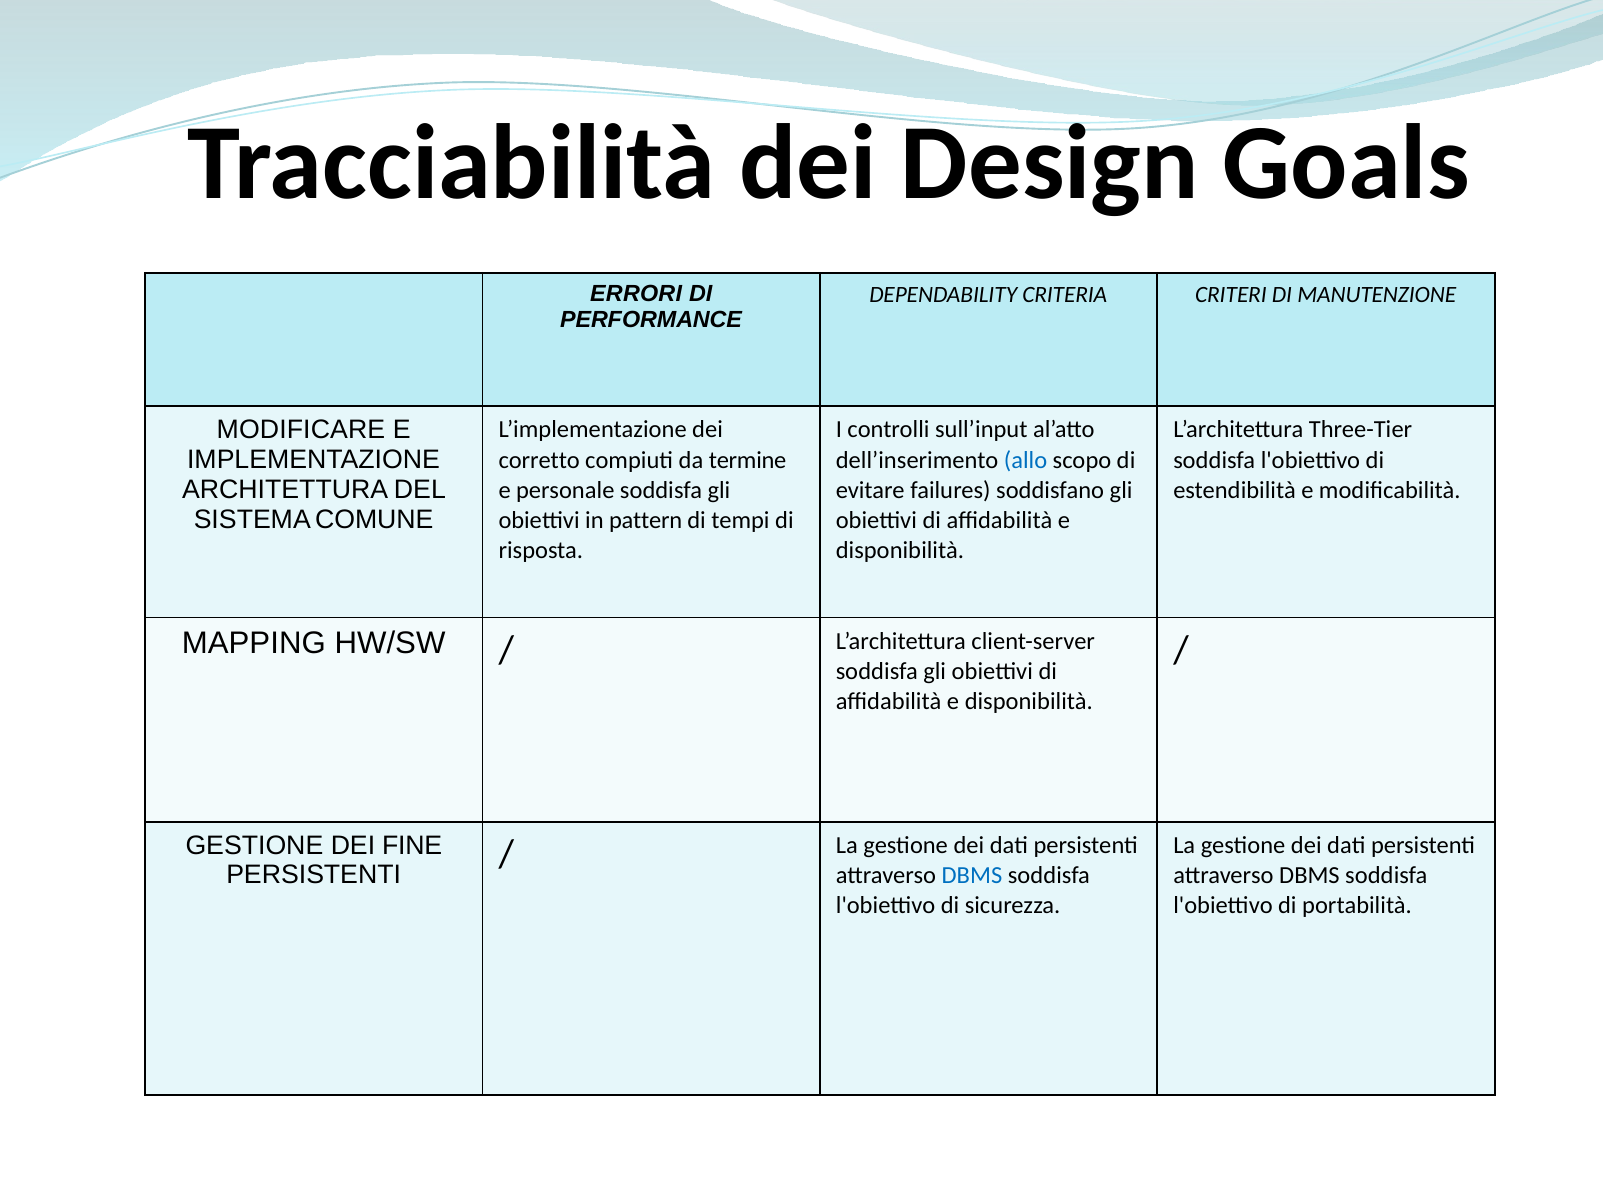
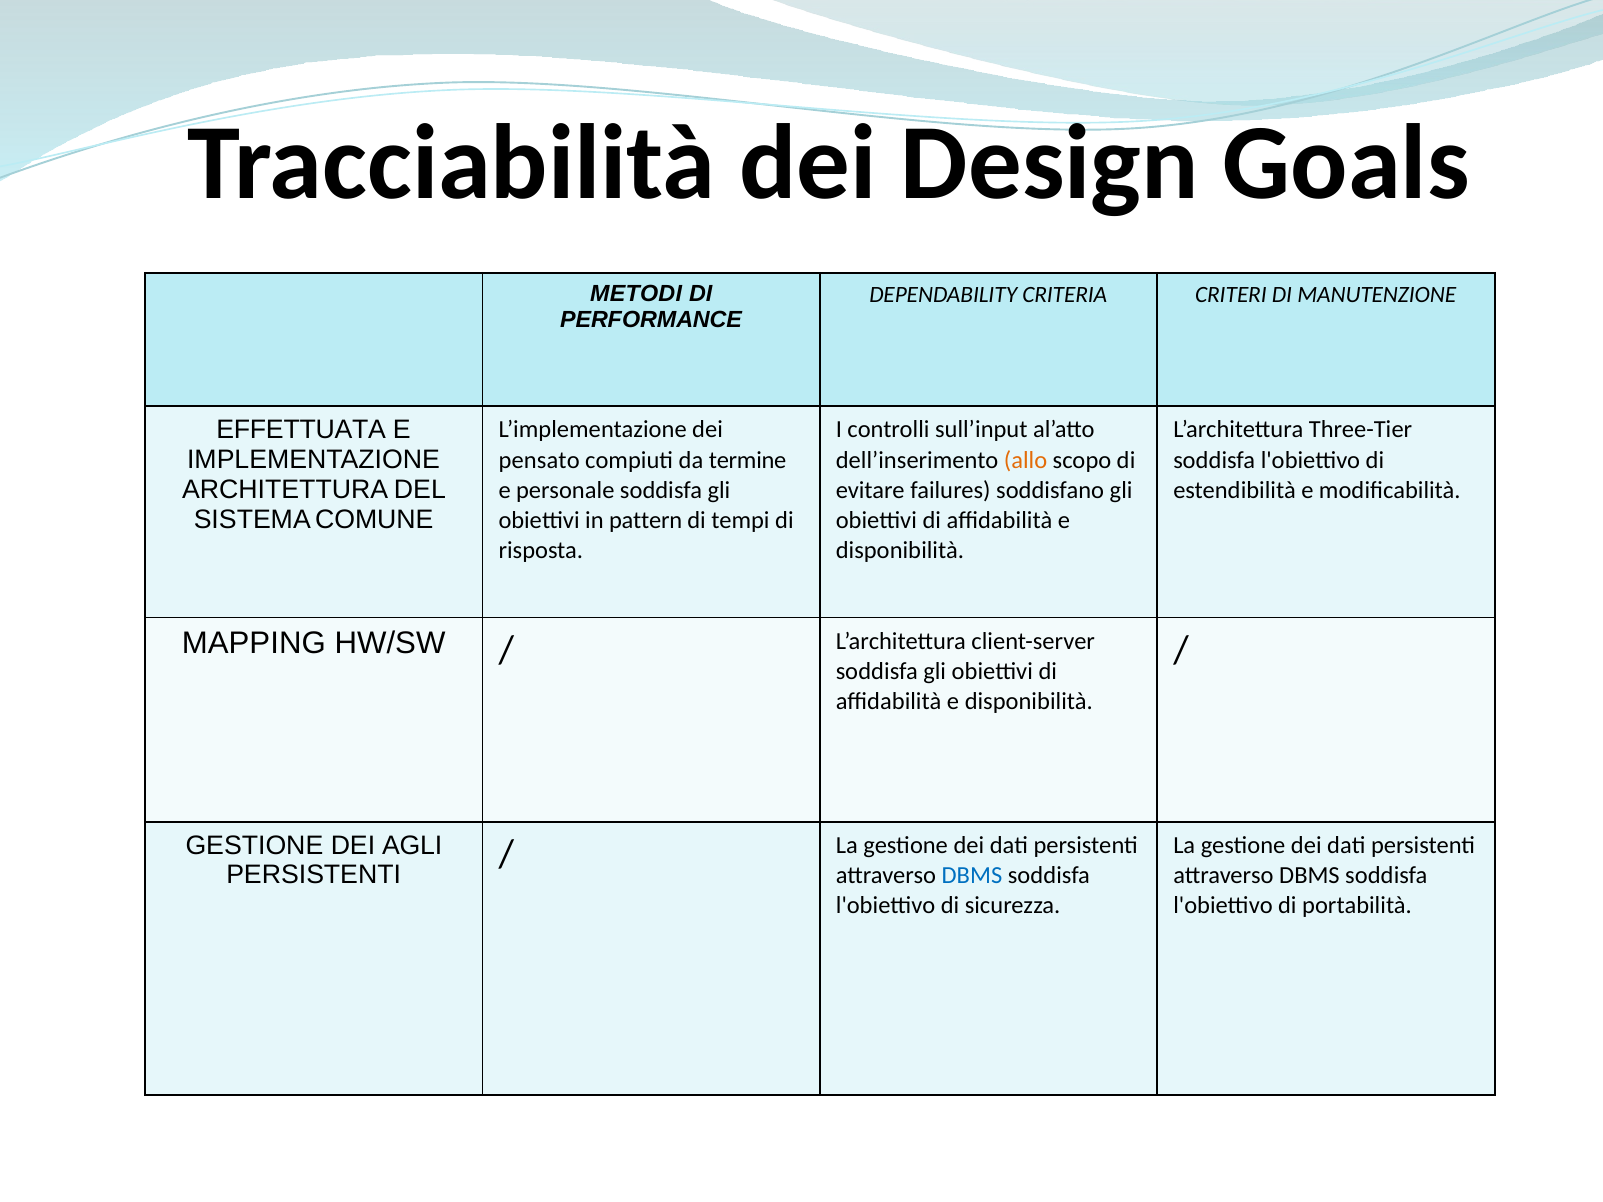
ERRORI: ERRORI -> METODI (636, 294)
MODIFICARE: MODIFICARE -> EFFETTUATA (301, 430)
corretto: corretto -> pensato (539, 460)
allo colour: blue -> orange (1026, 460)
FINE: FINE -> AGLI (412, 845)
